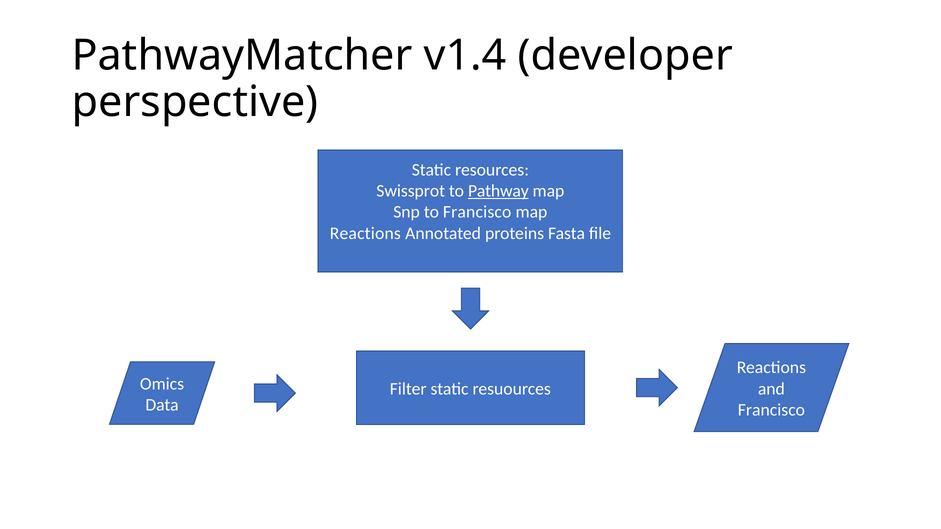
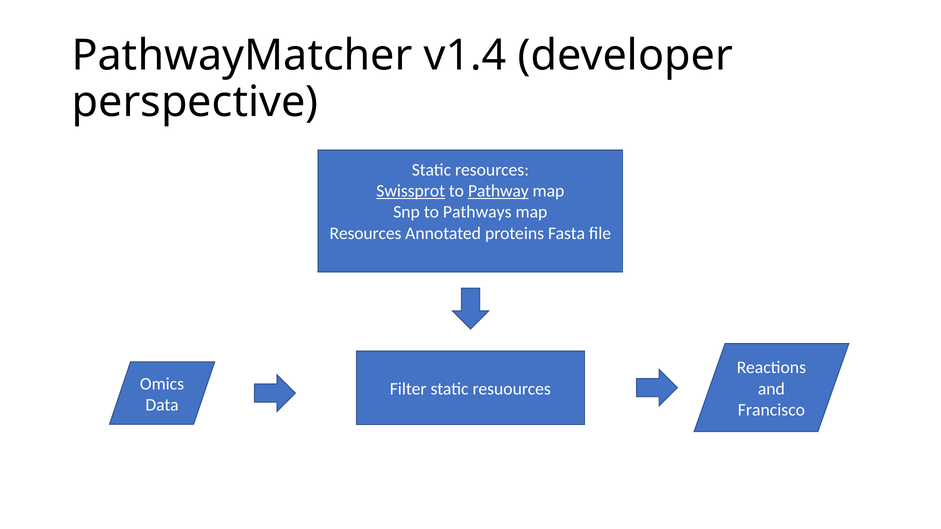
Swissprot underline: none -> present (411, 191)
to Francisco: Francisco -> Pathways (477, 212)
Reactions: Reactions -> Resources (365, 233)
